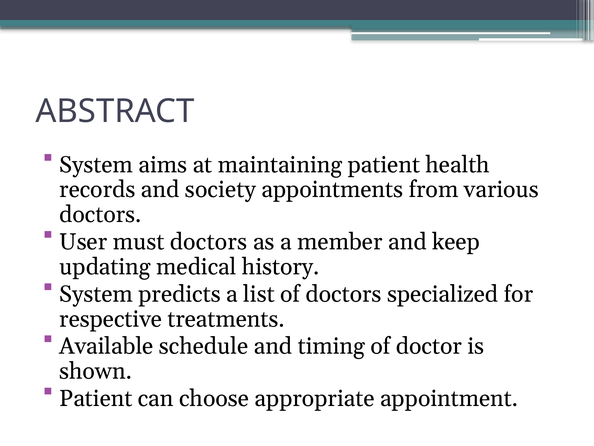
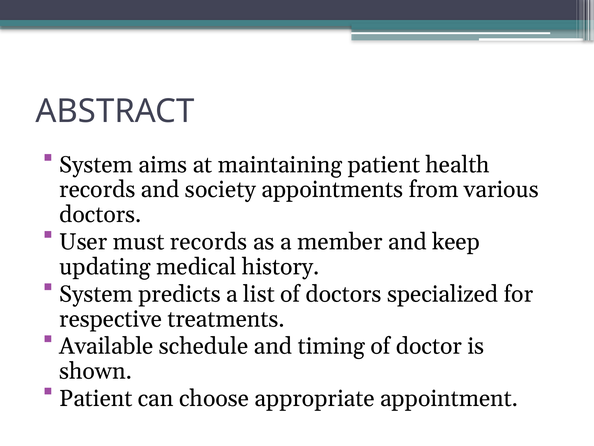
must doctors: doctors -> records (209, 242)
